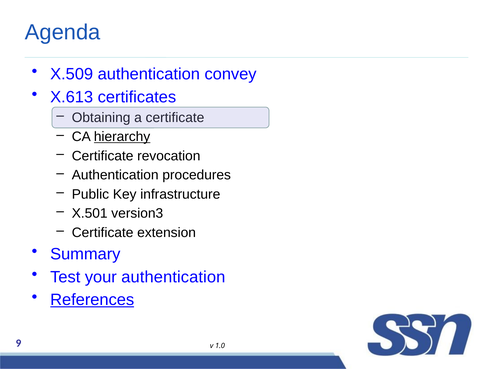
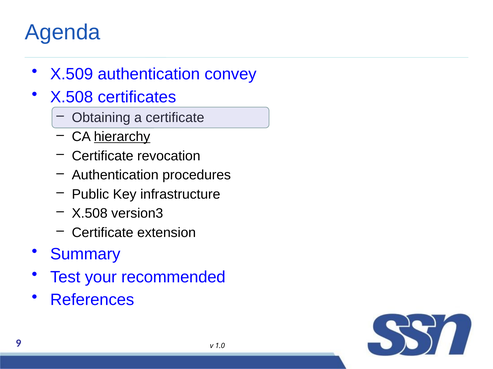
X.613: X.613 -> X.508 (72, 97)
X.501: X.501 -> X.508 (90, 214)
your authentication: authentication -> recommended (173, 278)
References underline: present -> none (92, 301)
